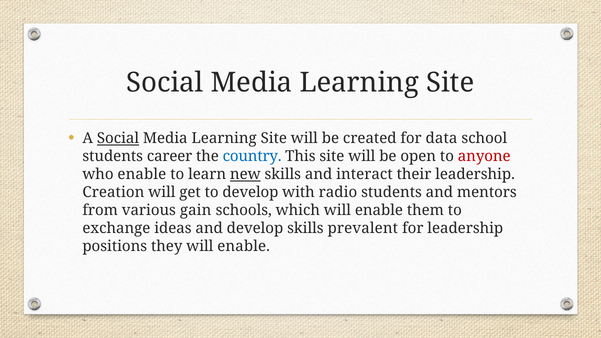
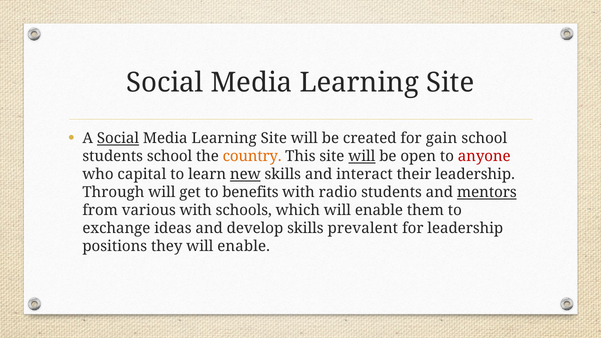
data: data -> gain (442, 138)
students career: career -> school (170, 156)
country colour: blue -> orange (252, 156)
will underline: none -> present (362, 156)
who enable: enable -> capital (142, 174)
Creation: Creation -> Through (113, 192)
to develop: develop -> benefits (250, 192)
mentors underline: none -> present (487, 192)
various gain: gain -> with (196, 210)
